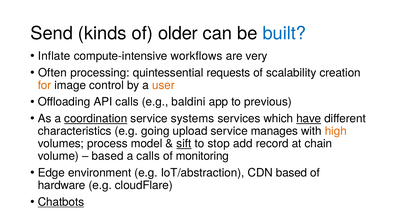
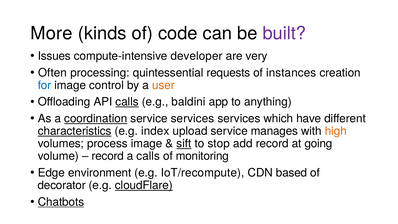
Send: Send -> More (52, 33)
older: older -> code (178, 33)
built colour: blue -> purple (284, 33)
Inflate: Inflate -> Issues (54, 56)
workflows: workflows -> developer (197, 56)
scalability: scalability -> instances (291, 73)
for colour: orange -> blue (45, 85)
calls underline: none -> present (127, 102)
previous: previous -> anything (268, 102)
service systems: systems -> services (192, 119)
have underline: present -> none (309, 119)
characteristics underline: none -> present (75, 131)
going: going -> index (155, 131)
process model: model -> image (147, 144)
chain: chain -> going (318, 144)
based: based -> record (108, 156)
IoT/abstraction: IoT/abstraction -> IoT/recompute (203, 173)
hardware: hardware -> decorator (62, 185)
cloudFlare underline: none -> present (144, 185)
